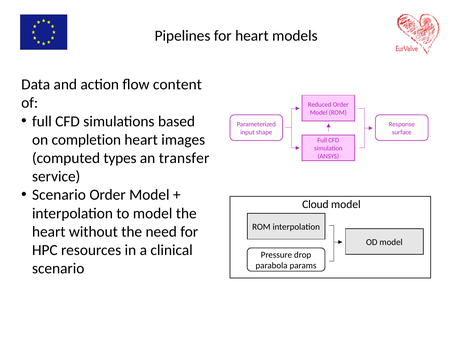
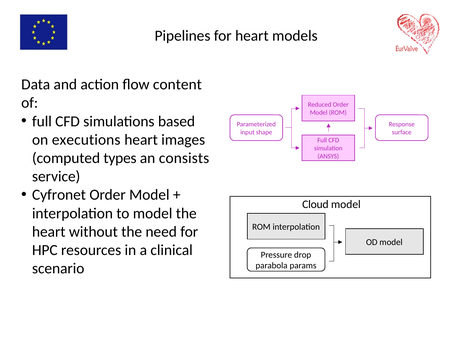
completion: completion -> executions (86, 140)
transfer: transfer -> consists (184, 158)
Scenario: Scenario -> Cyfronet (59, 195)
